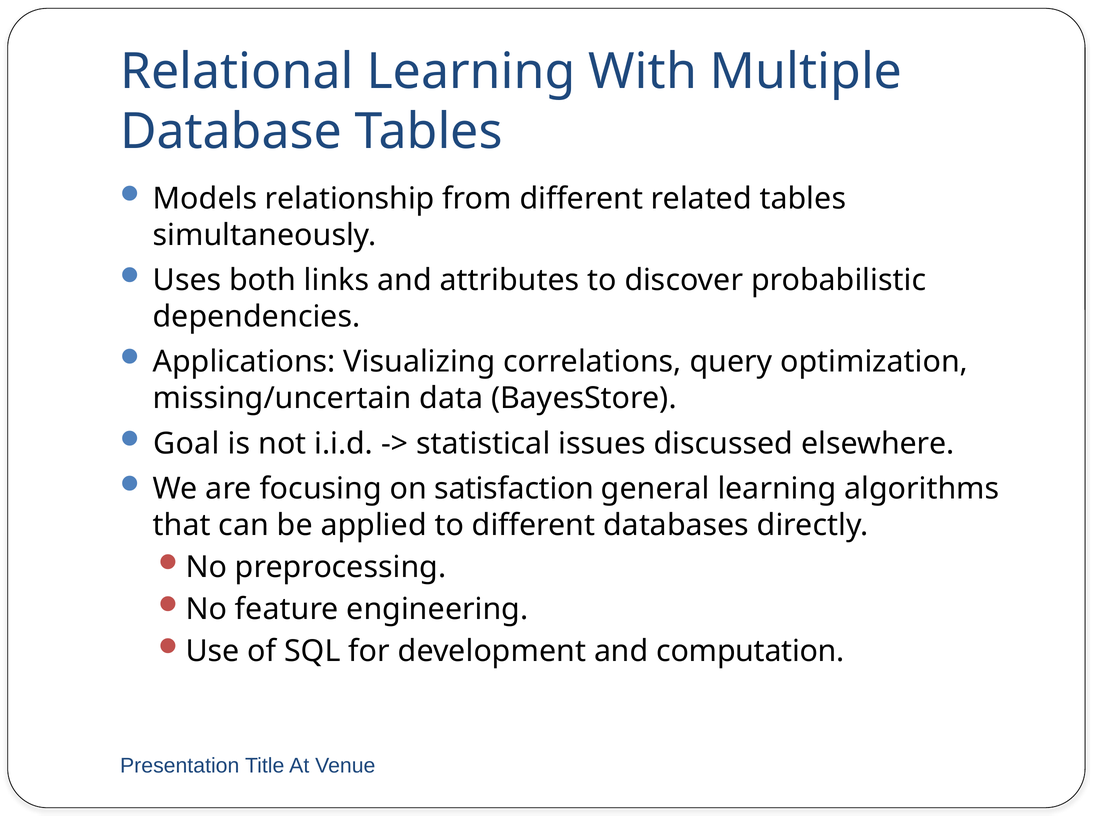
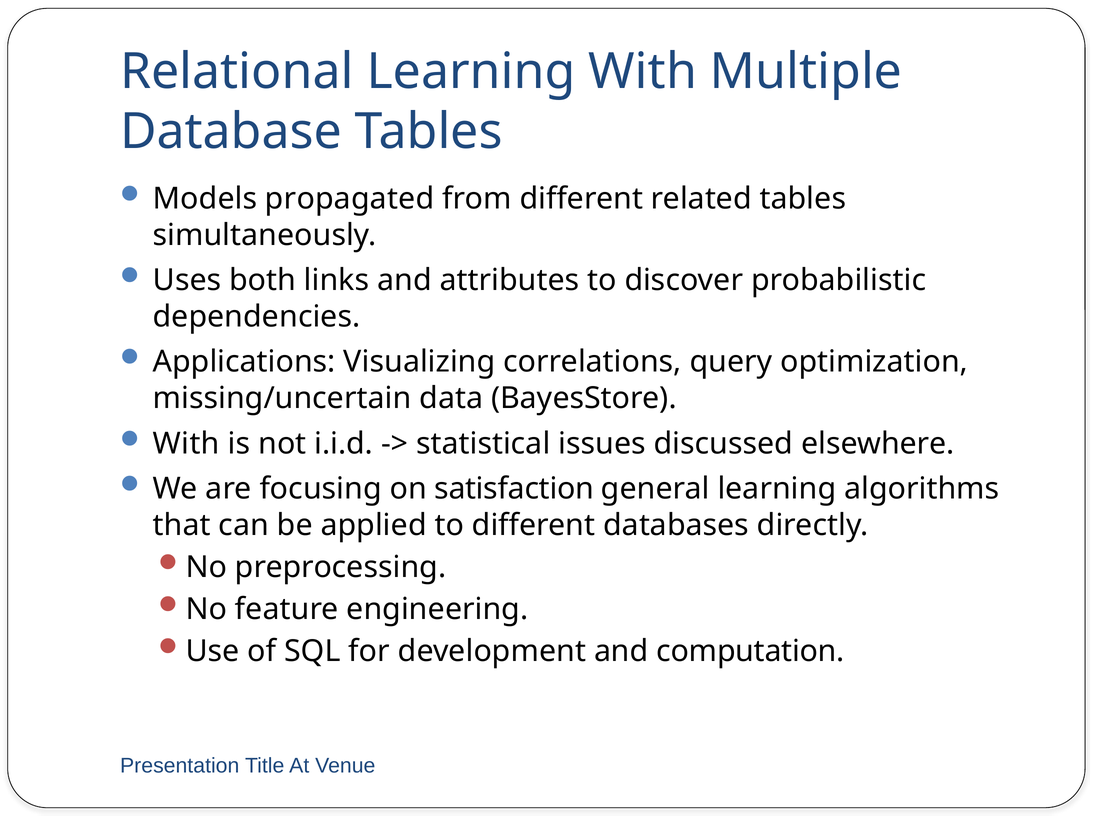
relationship: relationship -> propagated (350, 199)
Goal: Goal -> With (186, 444)
